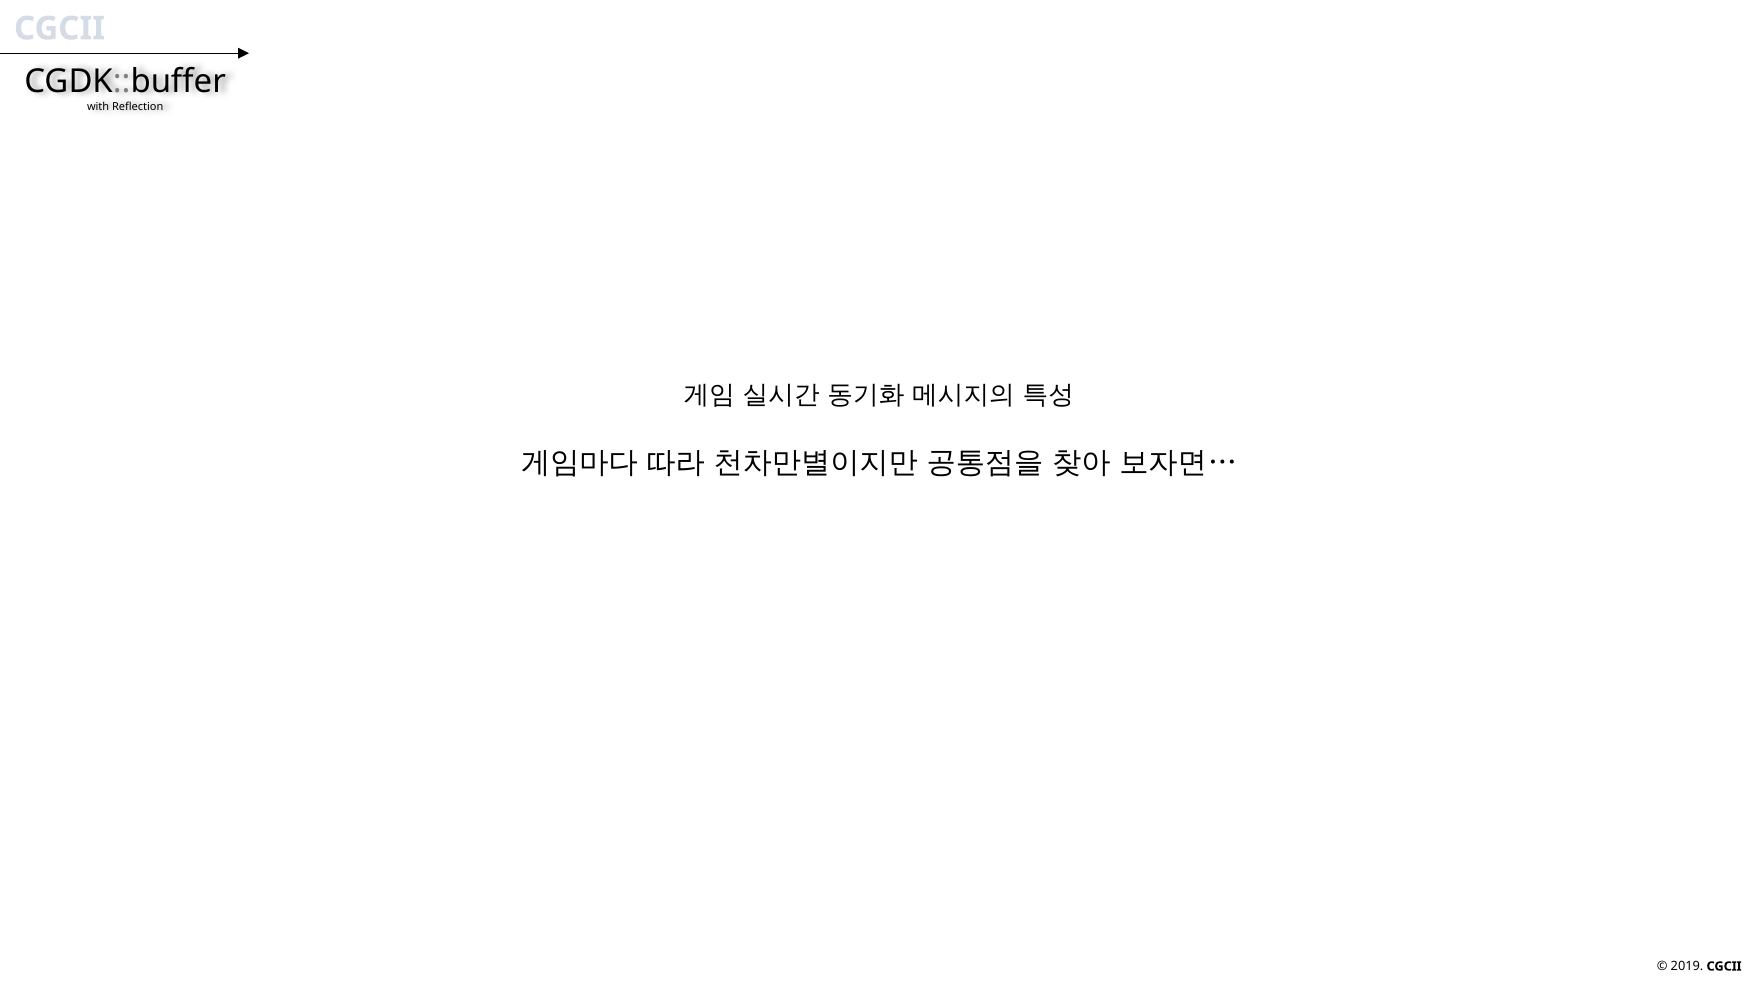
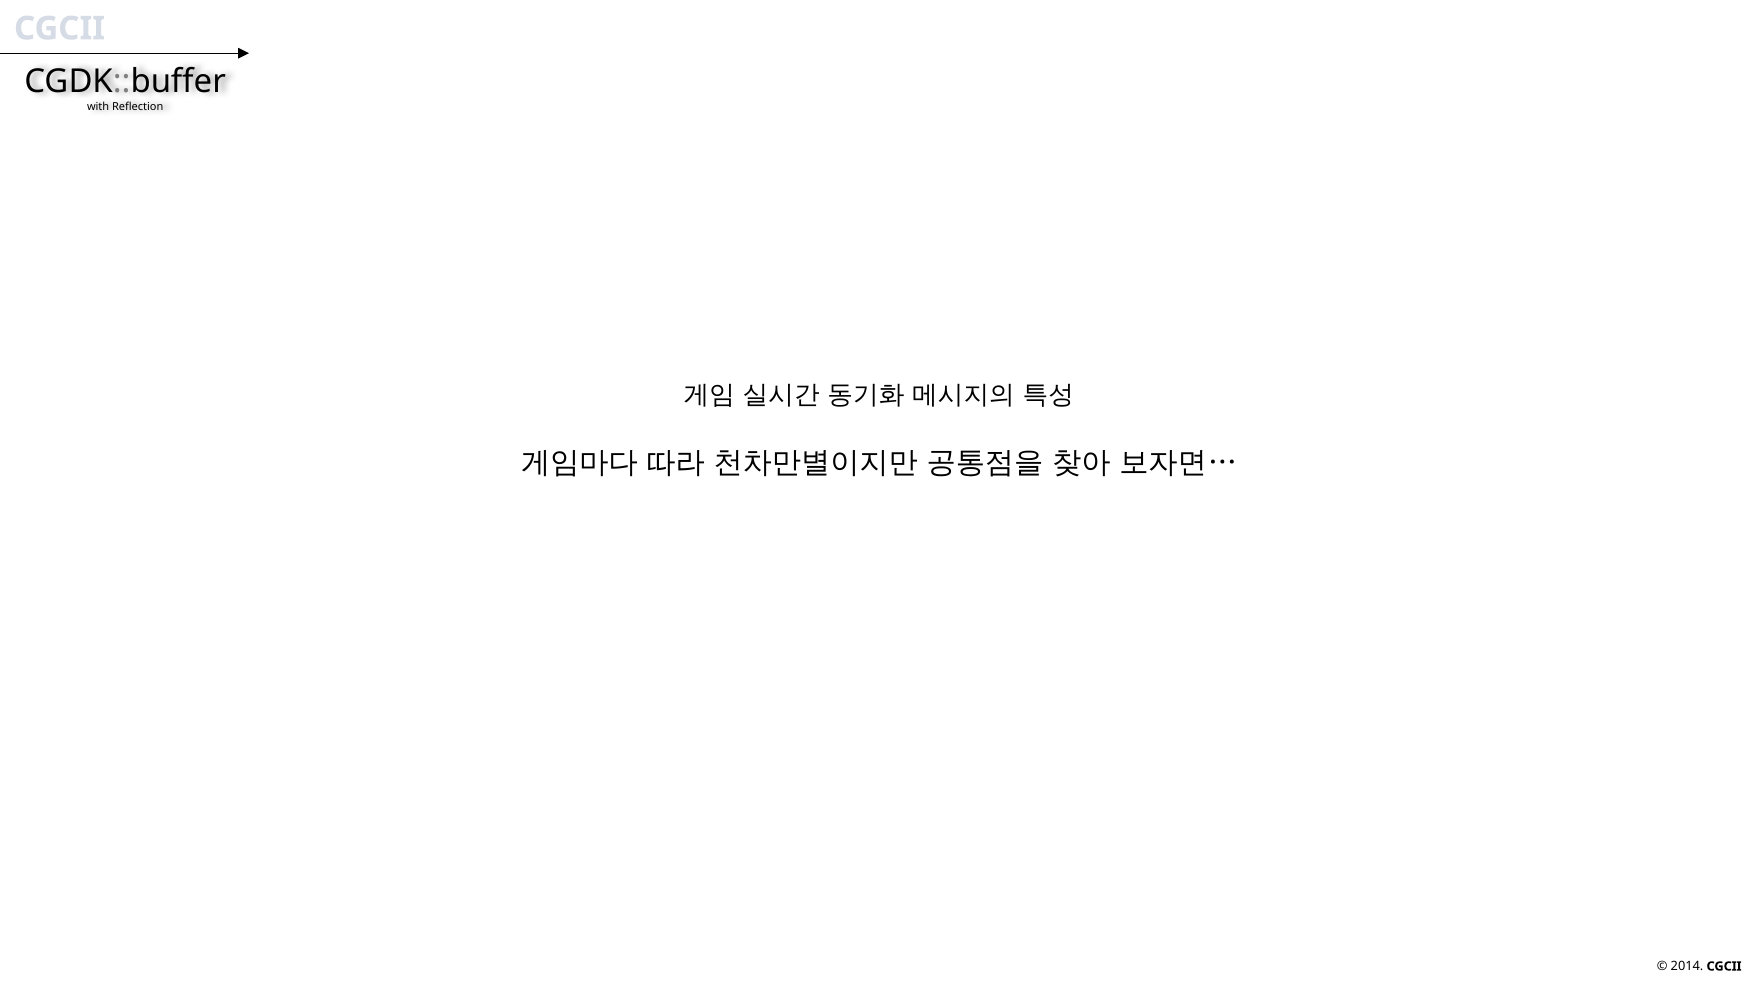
2019: 2019 -> 2014 (1687, 966)
